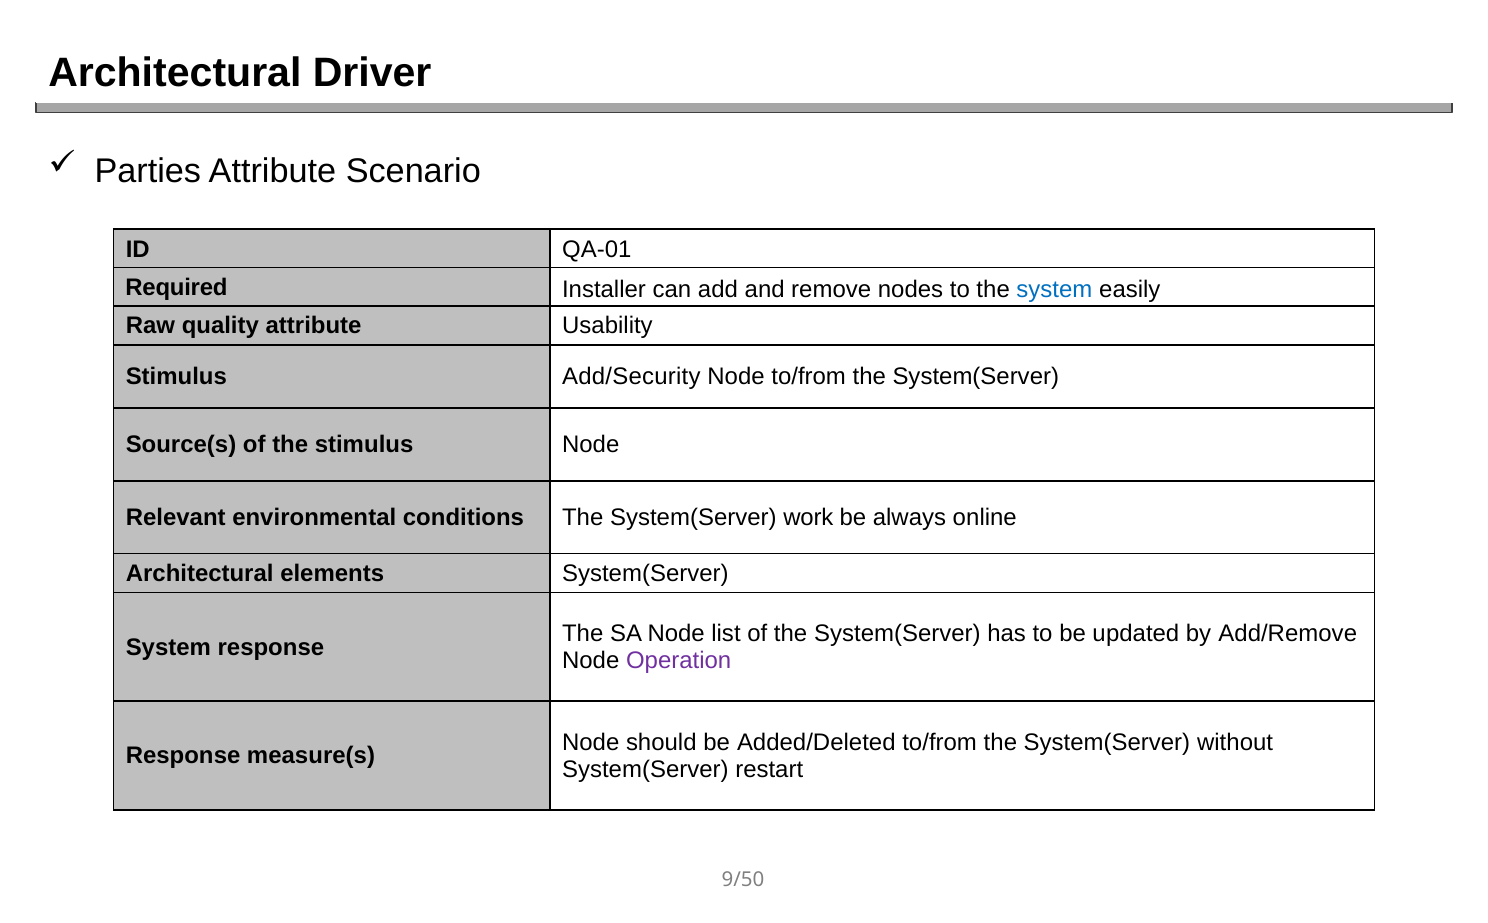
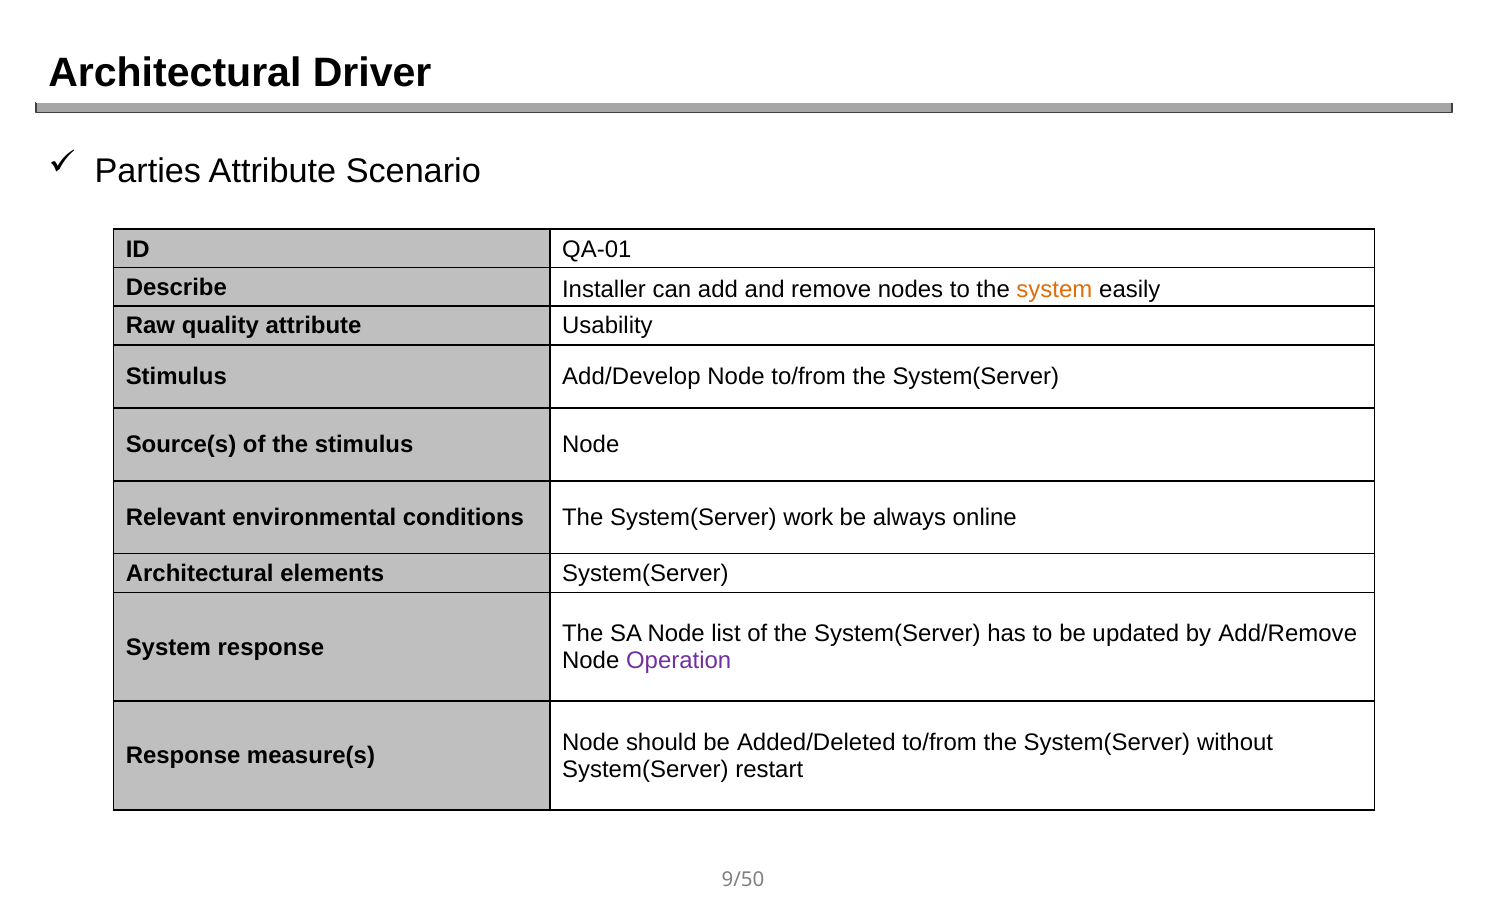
Required: Required -> Describe (176, 288)
system colour: blue -> orange (1054, 290)
Add/Security: Add/Security -> Add/Develop (631, 377)
